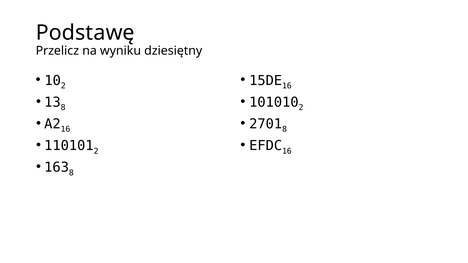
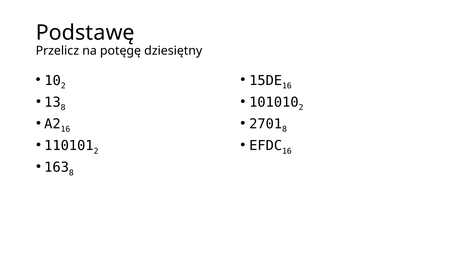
wyniku: wyniku -> potęgę (121, 51)
